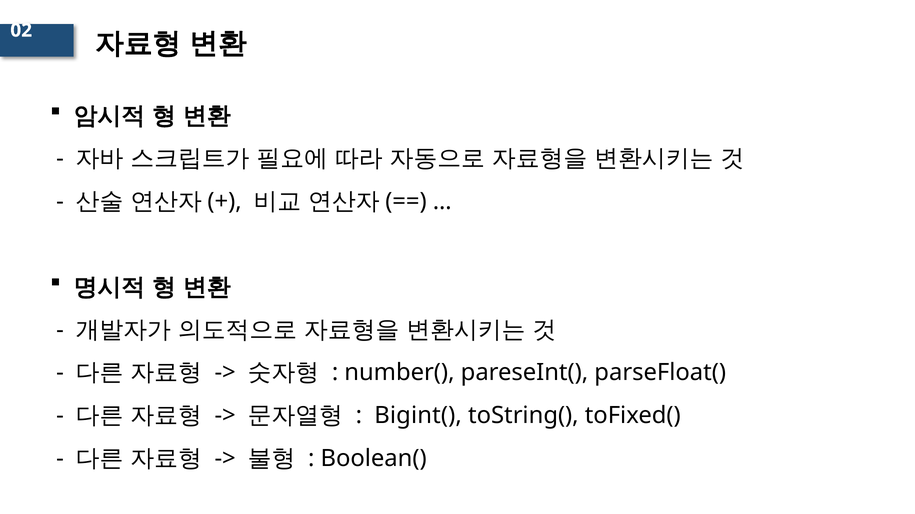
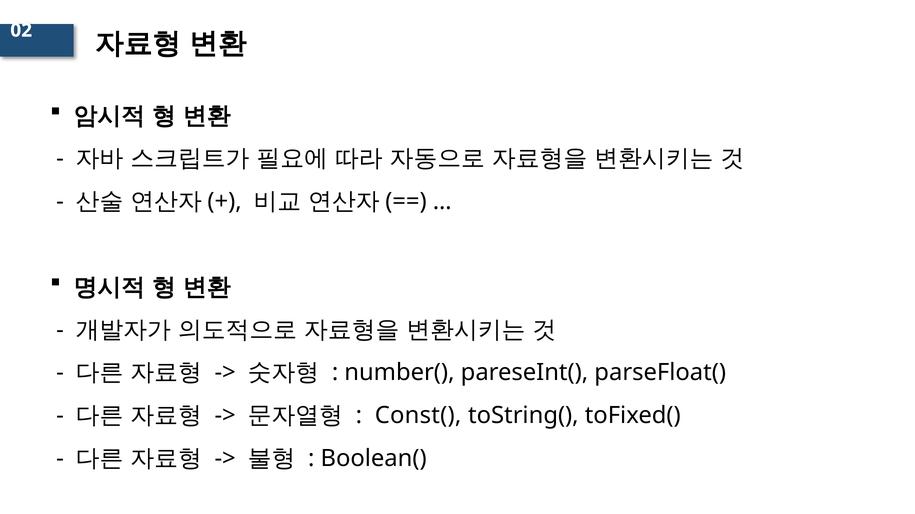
Bigint(: Bigint( -> Const( (418, 416)
